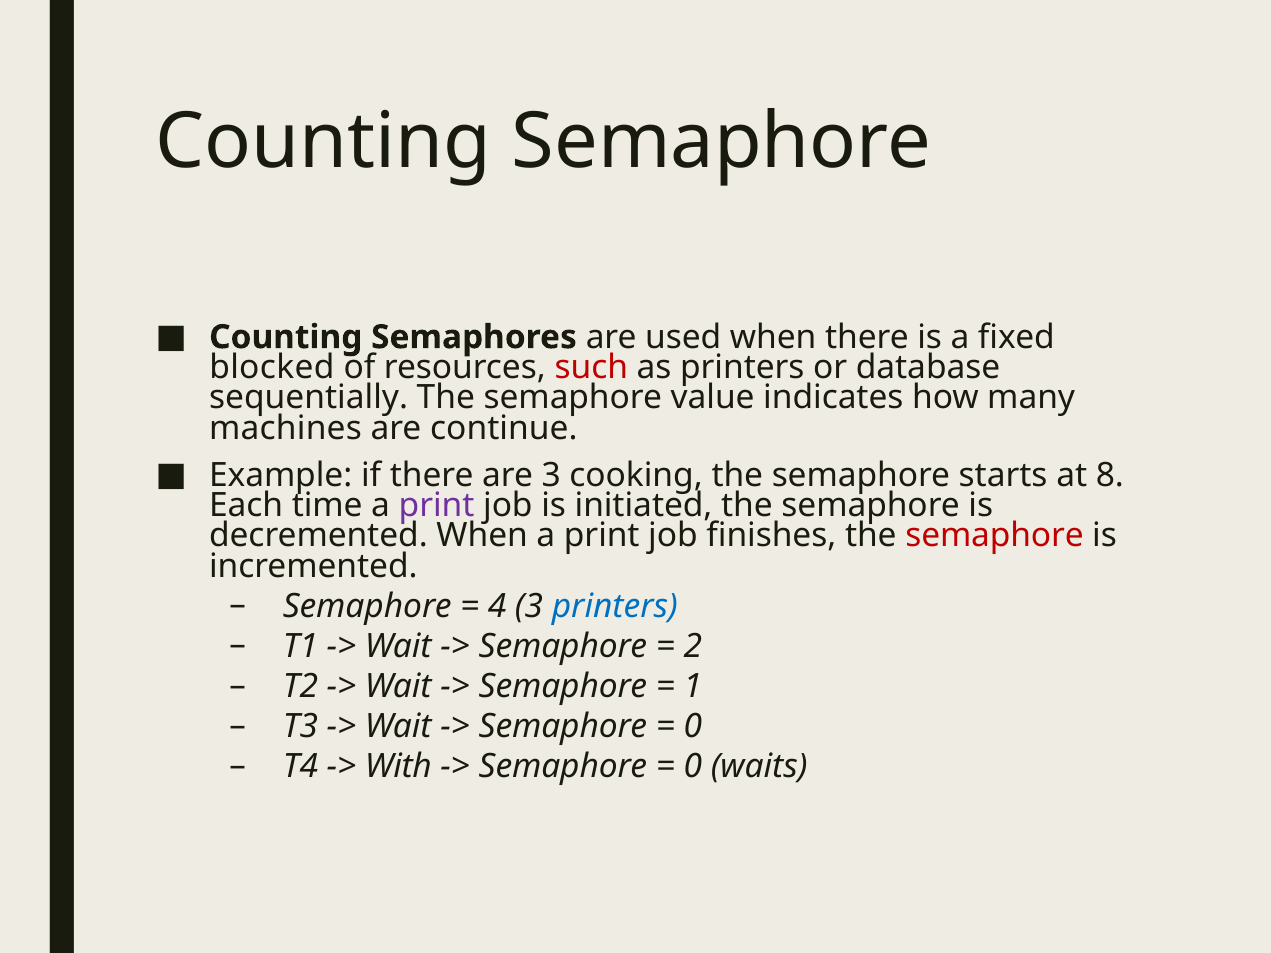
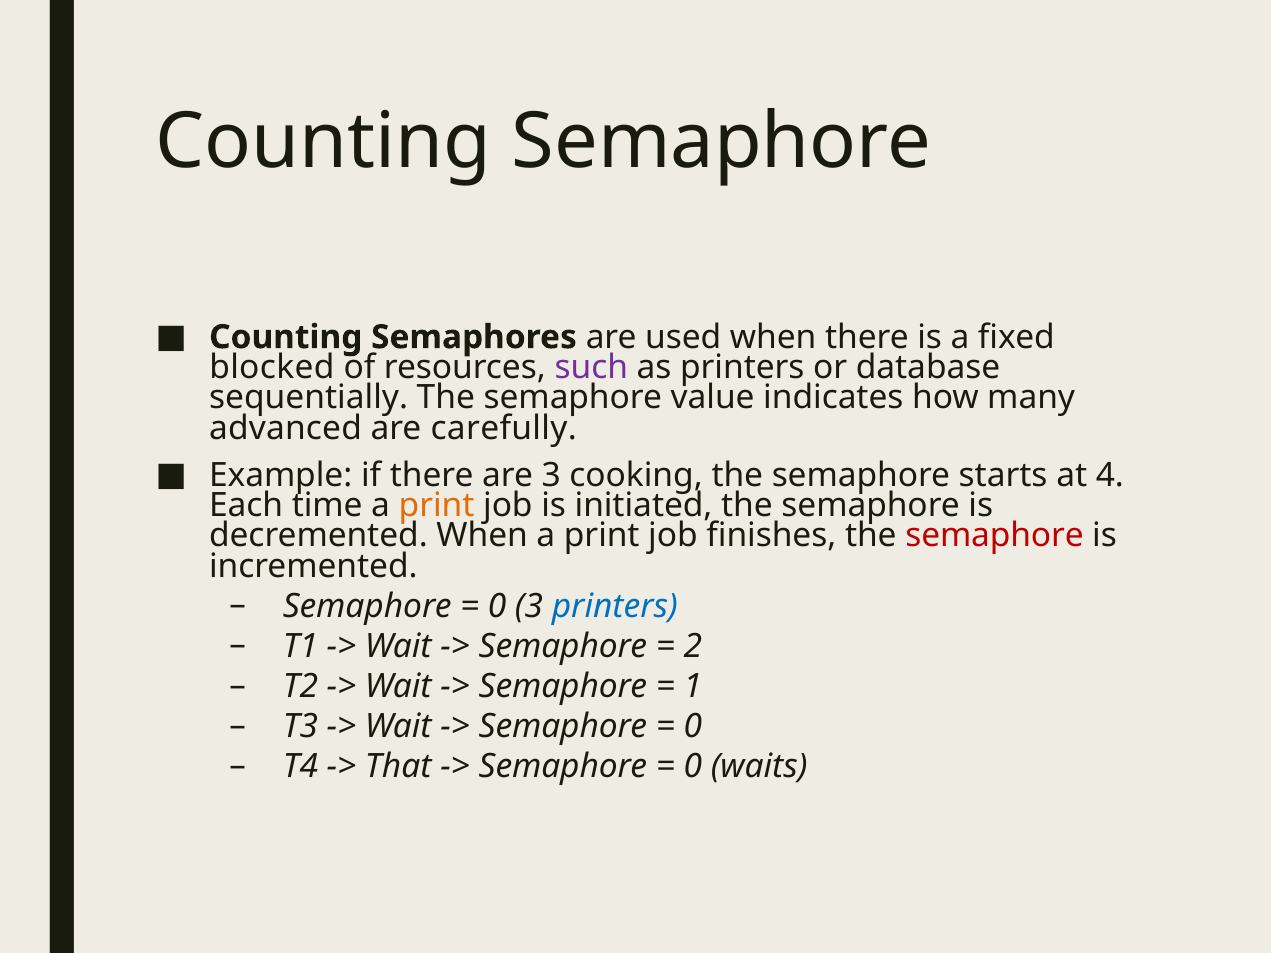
such colour: red -> purple (591, 368)
machines: machines -> advanced (286, 428)
continue: continue -> carefully (504, 428)
8: 8 -> 4 (1110, 475)
print colour: purple -> orange (437, 506)
4: 4 -> 0 (497, 606)
With: With -> That (398, 766)
